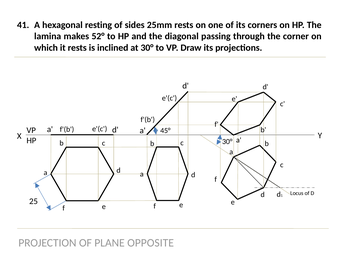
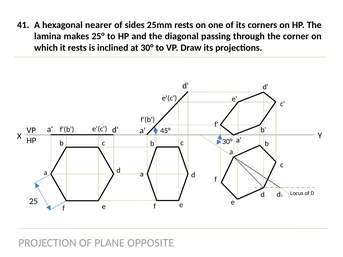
resting: resting -> nearer (98, 25)
52°: 52° -> 25° (98, 36)
